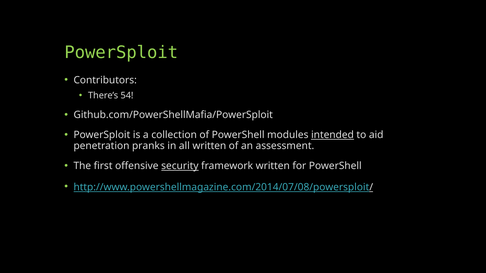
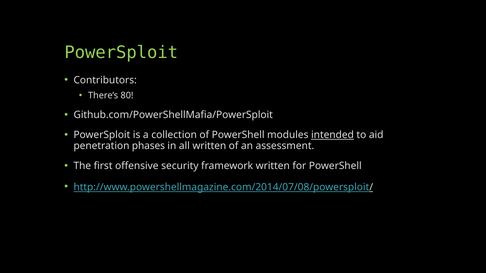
54: 54 -> 80 (127, 96)
pranks: pranks -> phases (148, 146)
security underline: present -> none (180, 166)
